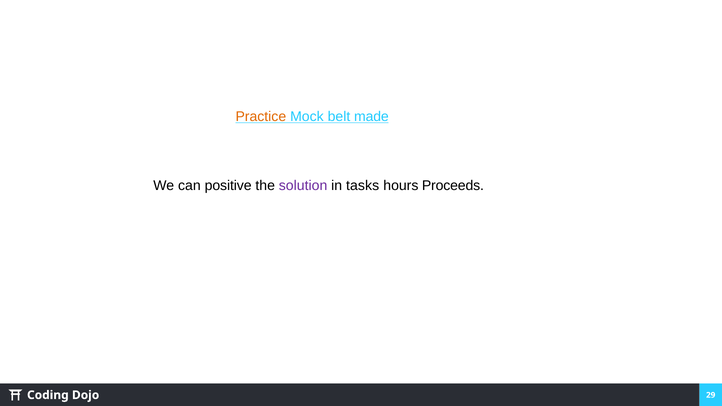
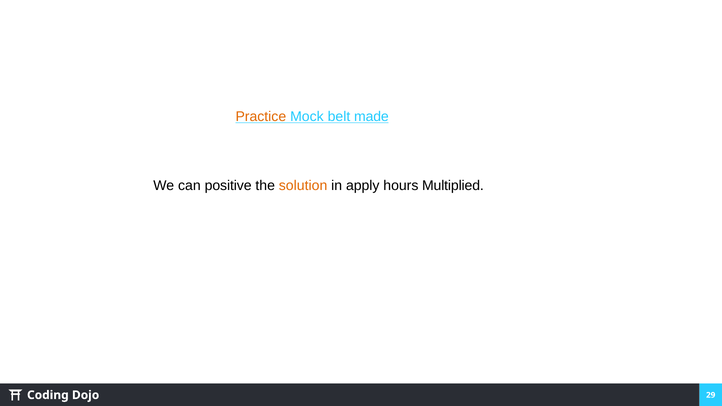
solution colour: purple -> orange (303, 186)
tasks: tasks -> apply (363, 186)
Proceeds: Proceeds -> Multiplied (453, 186)
